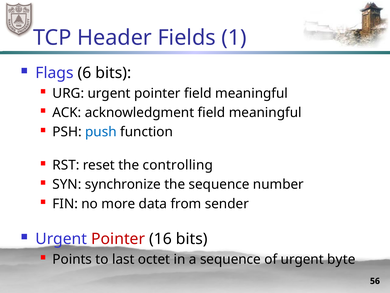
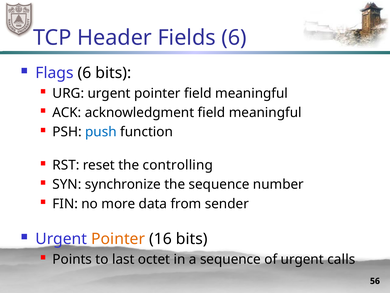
Fields 1: 1 -> 6 (234, 38)
Pointer colour: red -> orange (118, 239)
byte: byte -> calls (341, 259)
